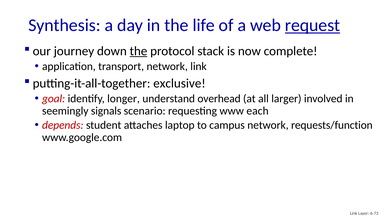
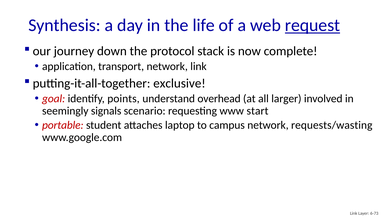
the underline: present -> none (138, 51)
longer: longer -> points (123, 99)
each: each -> start (258, 111)
depends: depends -> portable (63, 125)
requests/function: requests/function -> requests/wasting (332, 125)
